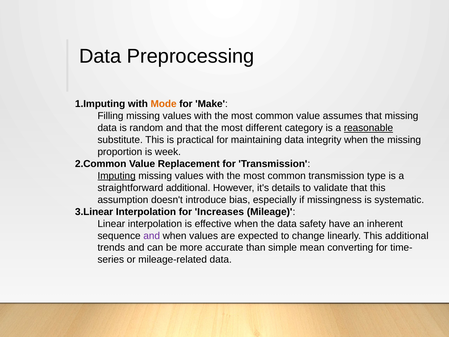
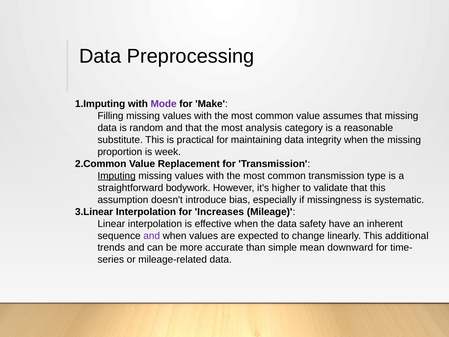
Mode colour: orange -> purple (164, 104)
different: different -> analysis (264, 128)
reasonable underline: present -> none (368, 128)
straightforward additional: additional -> bodywork (188, 188)
details: details -> higher (286, 188)
converting: converting -> downward (350, 248)
